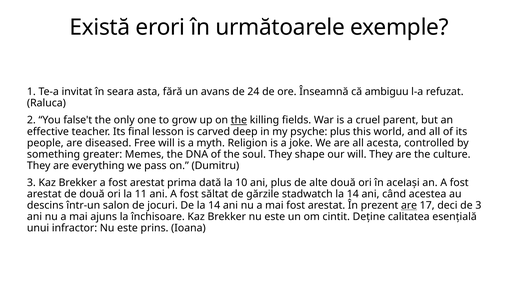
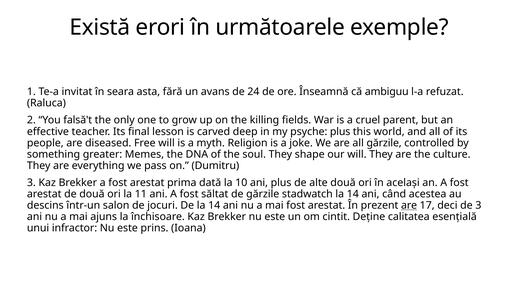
false't: false't -> falsă't (78, 120)
the underline: present -> none (239, 120)
all acesta: acesta -> gărzile (384, 143)
